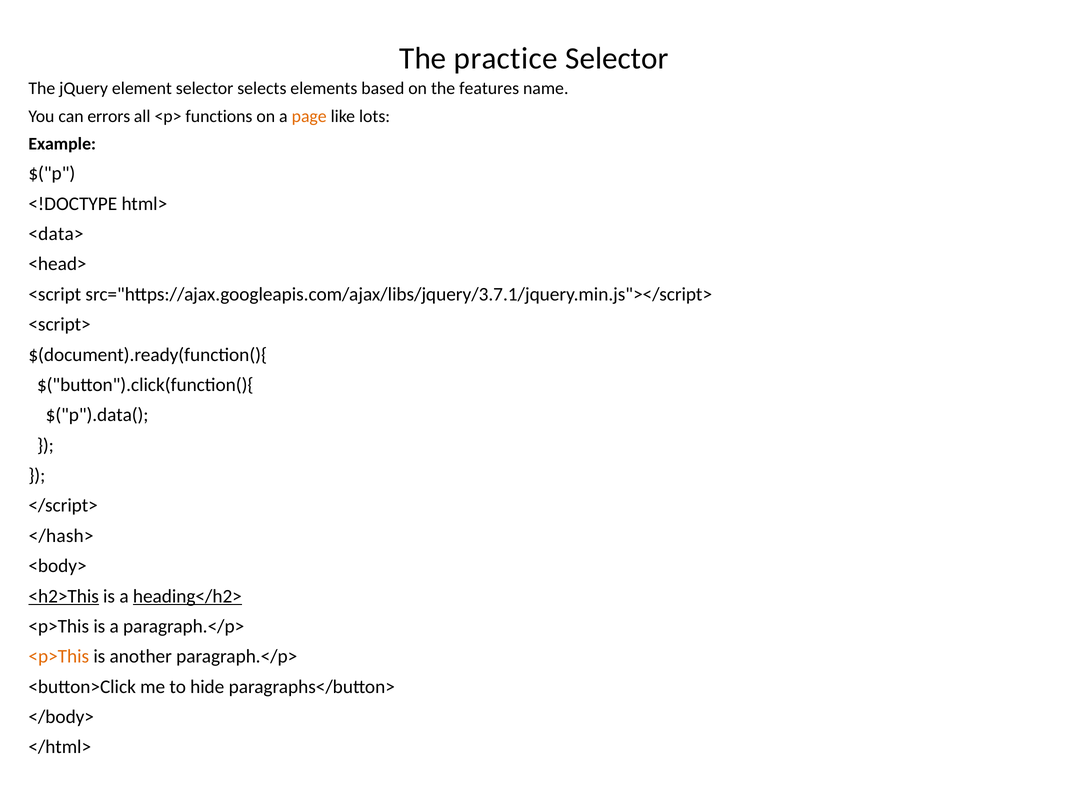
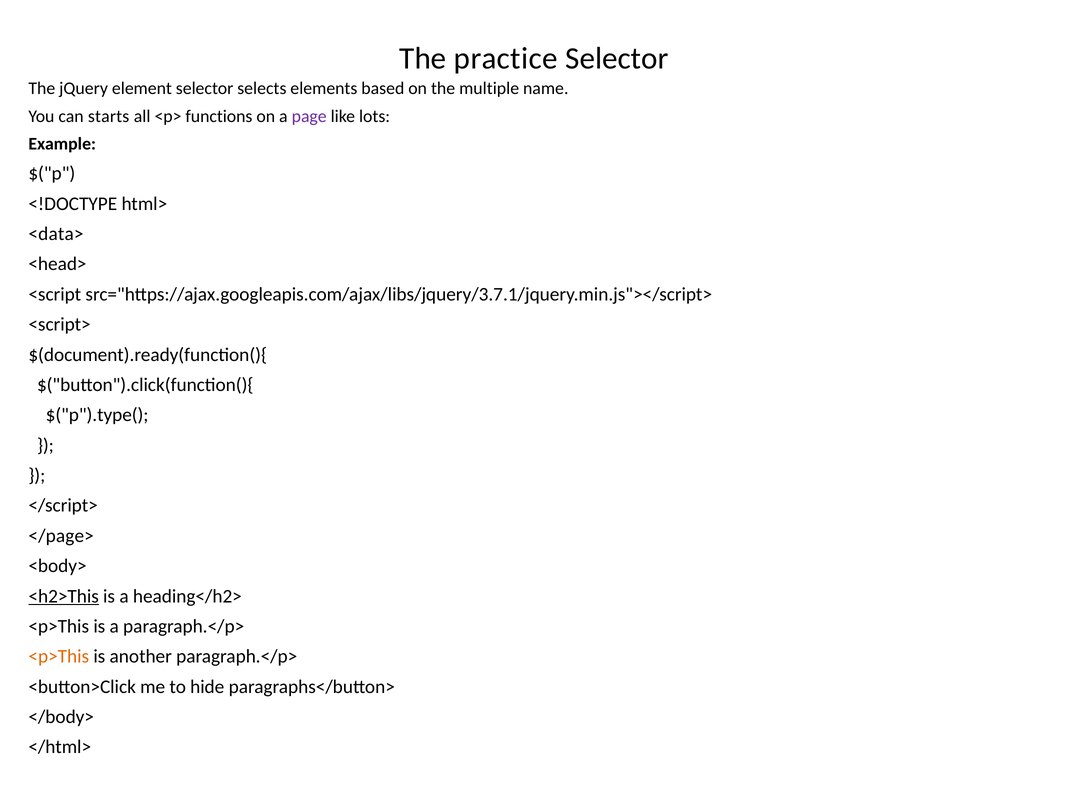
features: features -> multiple (489, 88)
errors: errors -> starts (109, 116)
page colour: orange -> purple (309, 116)
$("p").data(: $("p").data( -> $("p").type( (97, 415)
</hash>: </hash> -> </page> (61, 536)
heading</h2> underline: present -> none (187, 596)
